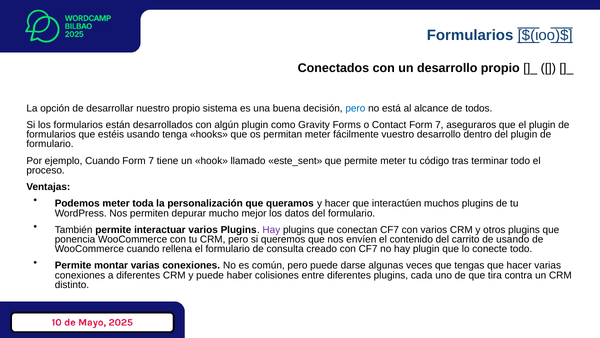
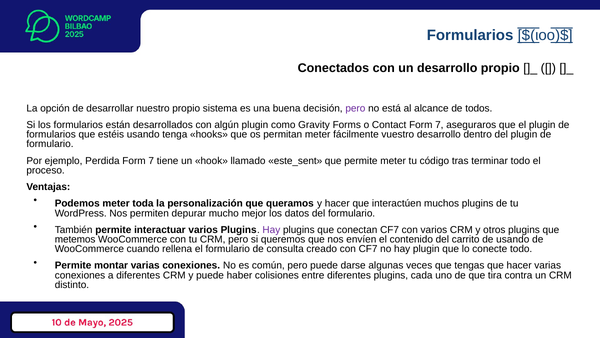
pero colour: blue -> purple (355, 108)
ejemplo Cuando: Cuando -> Perdida (102, 161)
ponencia: ponencia -> metemos (75, 239)
